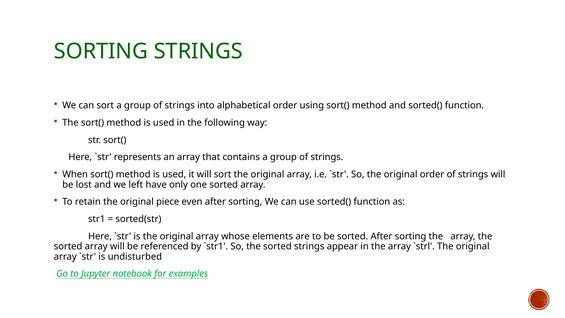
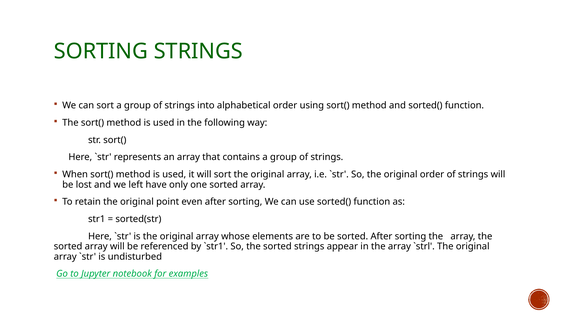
piece: piece -> point (168, 202)
